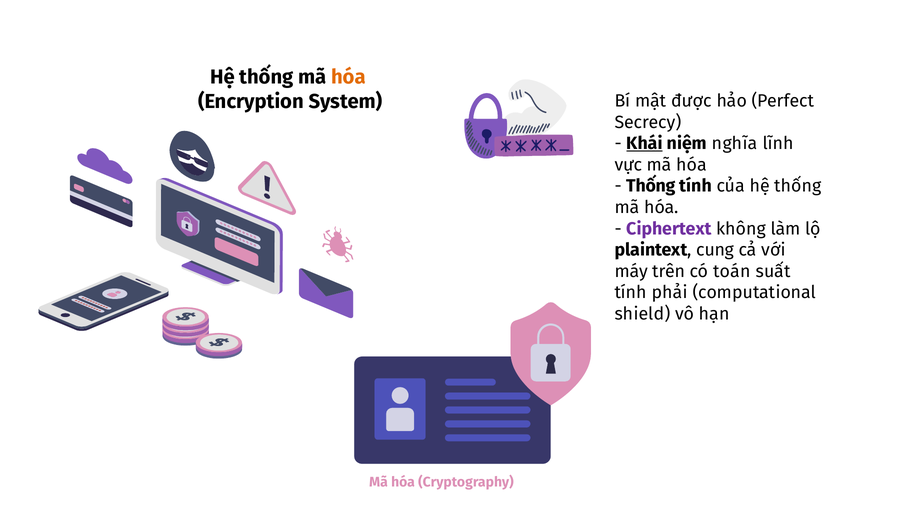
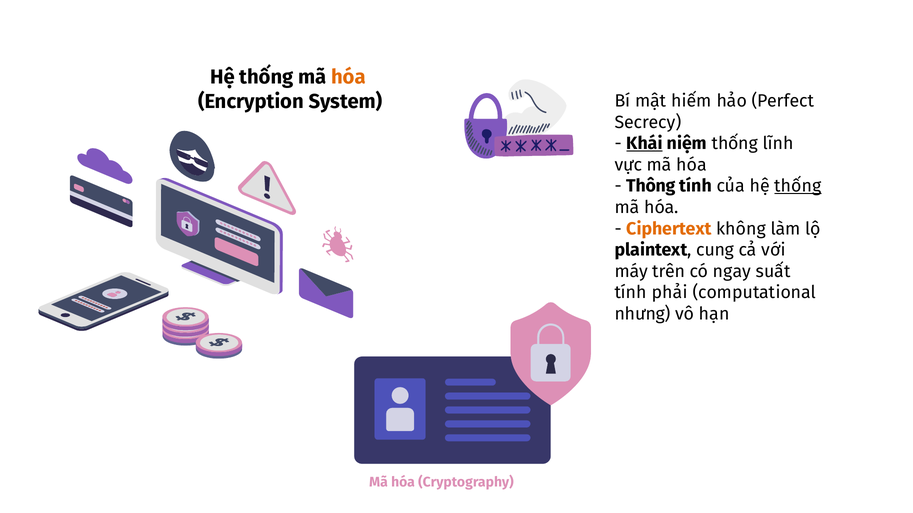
được: được -> hiếm (691, 101)
niệm nghĩa: nghĩa -> thống (735, 144)
Thống: Thống -> Thông (651, 186)
thống underline: none -> present (798, 186)
Ciphertext colour: purple -> orange (669, 229)
toán: toán -> ngay (732, 272)
shield: shield -> nhưng (643, 314)
